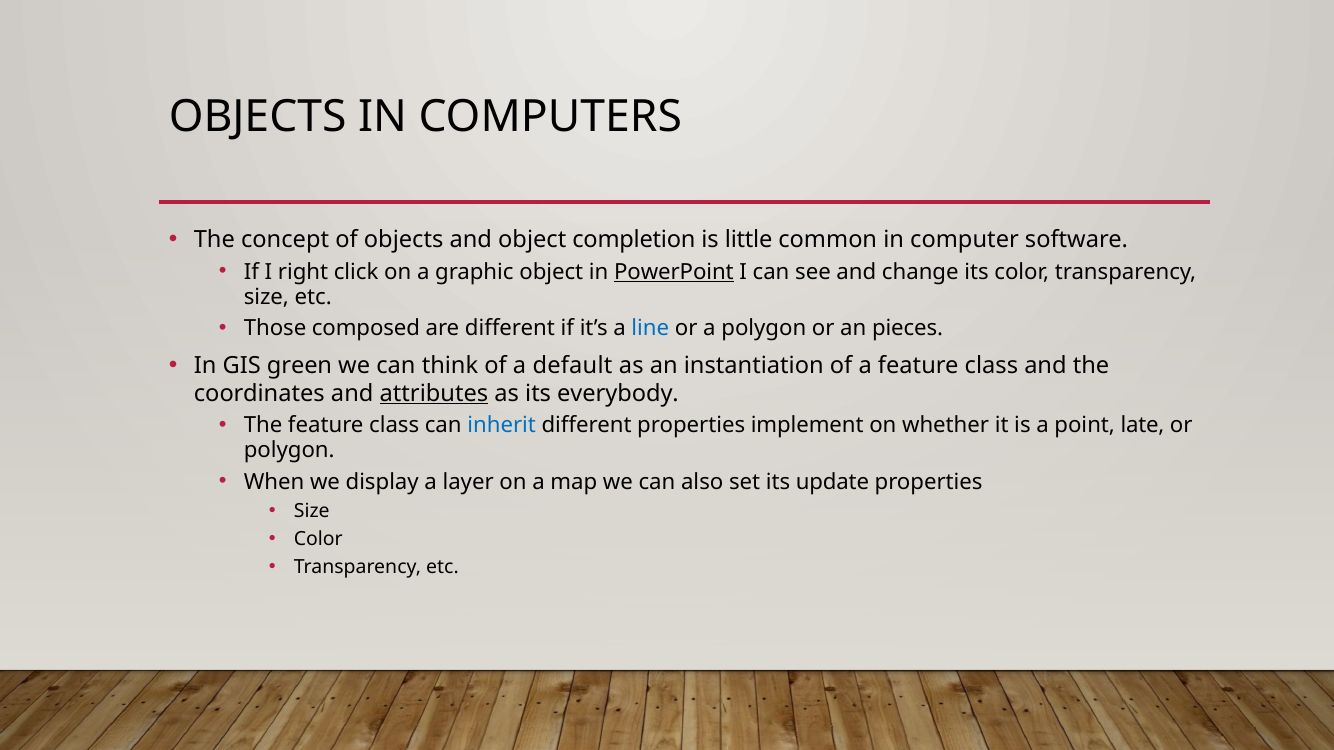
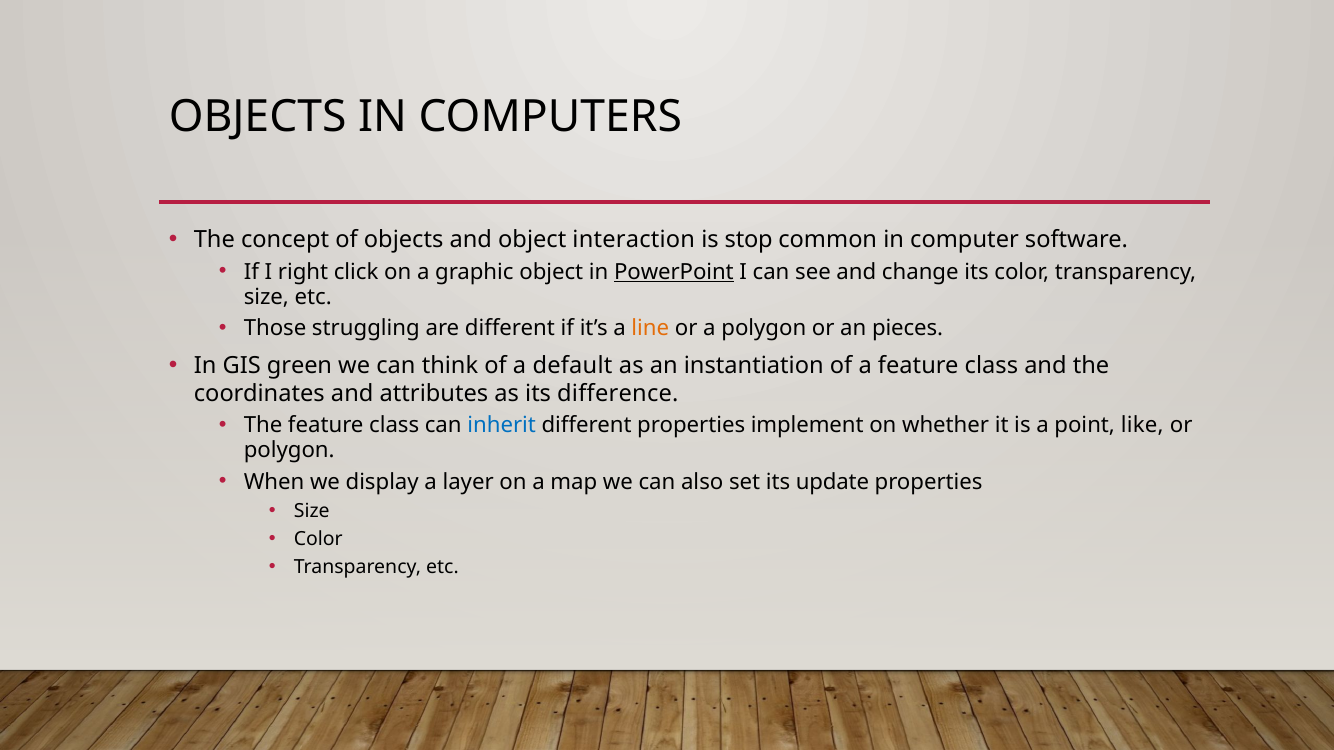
completion: completion -> interaction (634, 240)
little: little -> stop (749, 240)
composed: composed -> struggling (366, 329)
line colour: blue -> orange (650, 329)
attributes underline: present -> none (434, 394)
everybody: everybody -> difference (618, 394)
late: late -> like (1142, 425)
